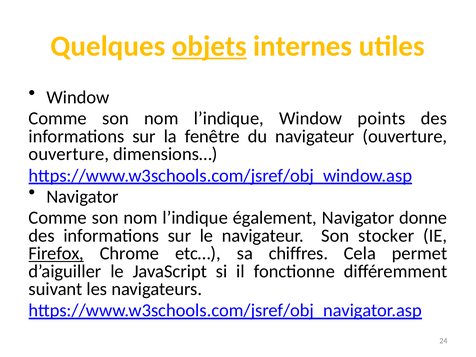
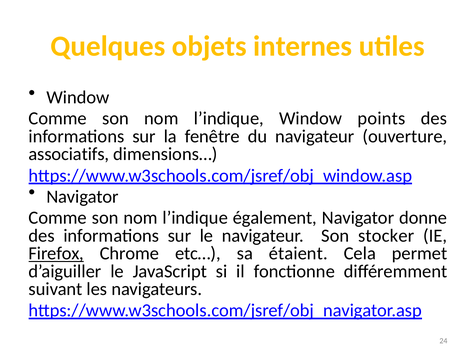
objets underline: present -> none (209, 46)
ouverture: ouverture -> associatifs (69, 154)
chiffres: chiffres -> étaient (298, 253)
